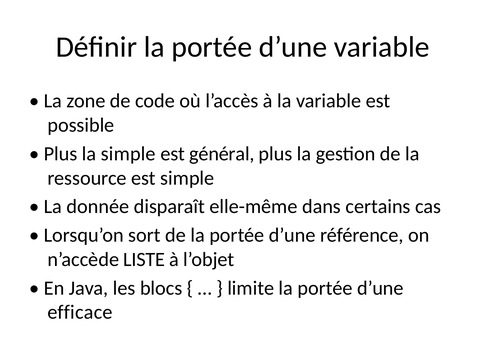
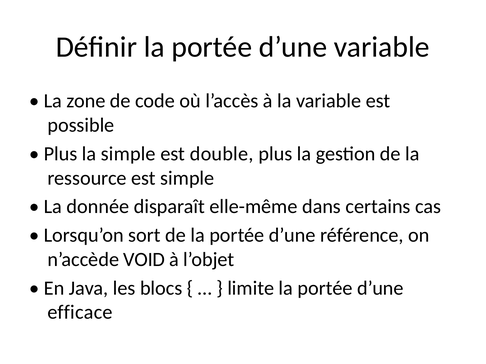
général: général -> double (222, 154)
LISTE: LISTE -> VOID (144, 260)
